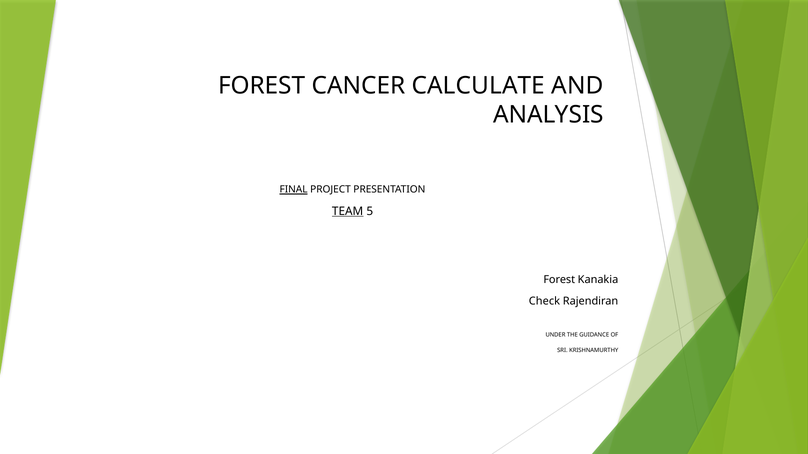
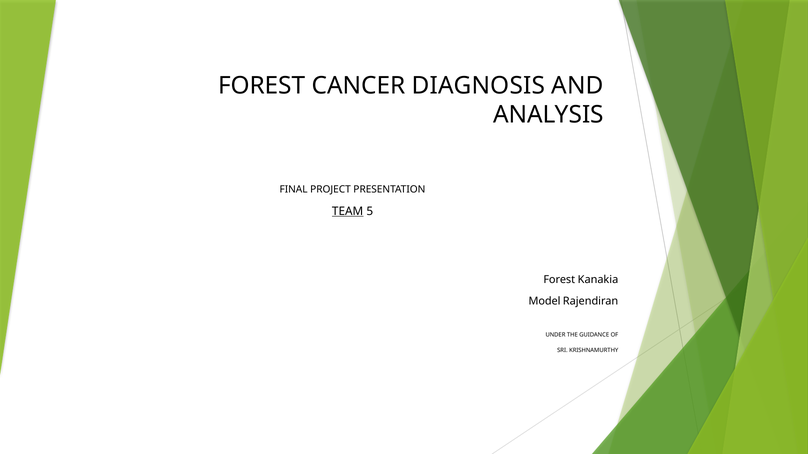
CALCULATE: CALCULATE -> DIAGNOSIS (478, 86)
FINAL underline: present -> none (294, 190)
Check: Check -> Model (545, 302)
